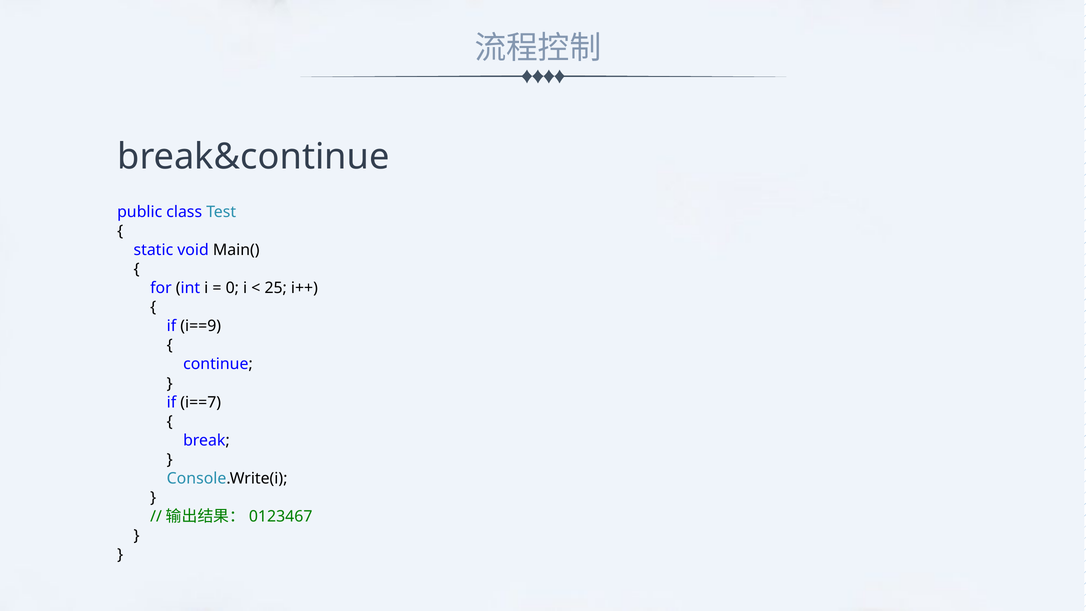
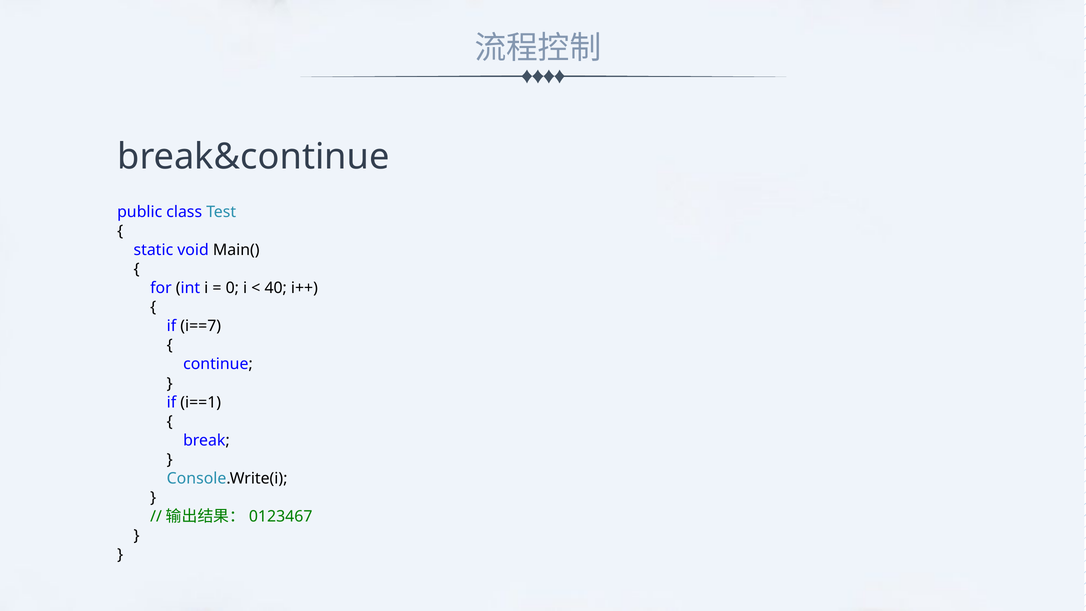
25: 25 -> 40 (276, 288)
i==9: i==9 -> i==7 (201, 326)
i==7: i==7 -> i==1 (201, 402)
